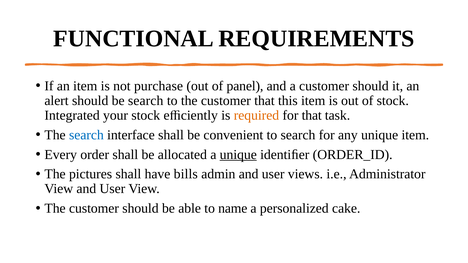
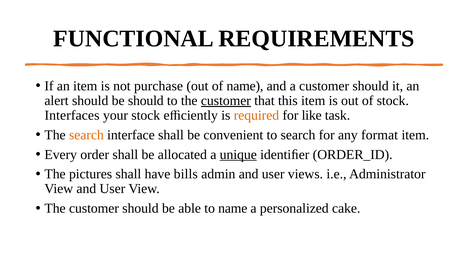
of panel: panel -> name (245, 86)
be search: search -> should (146, 101)
customer underline: none -> present (226, 101)
Integrated: Integrated -> Interfaces (72, 115)
for that: that -> like (312, 115)
search colour: blue -> orange (86, 135)
any unique: unique -> format (380, 135)
